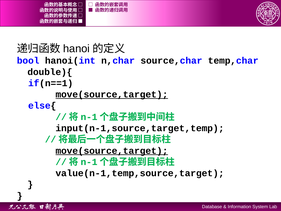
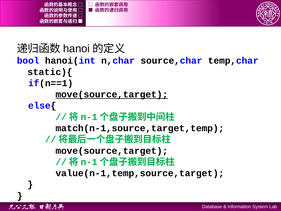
double){: double){ -> static){ (50, 72)
input(n-1,source,target,temp: input(n-1,source,target,temp -> match(n-1,source,target,temp (140, 128)
move(source,target underline: present -> none (112, 151)
